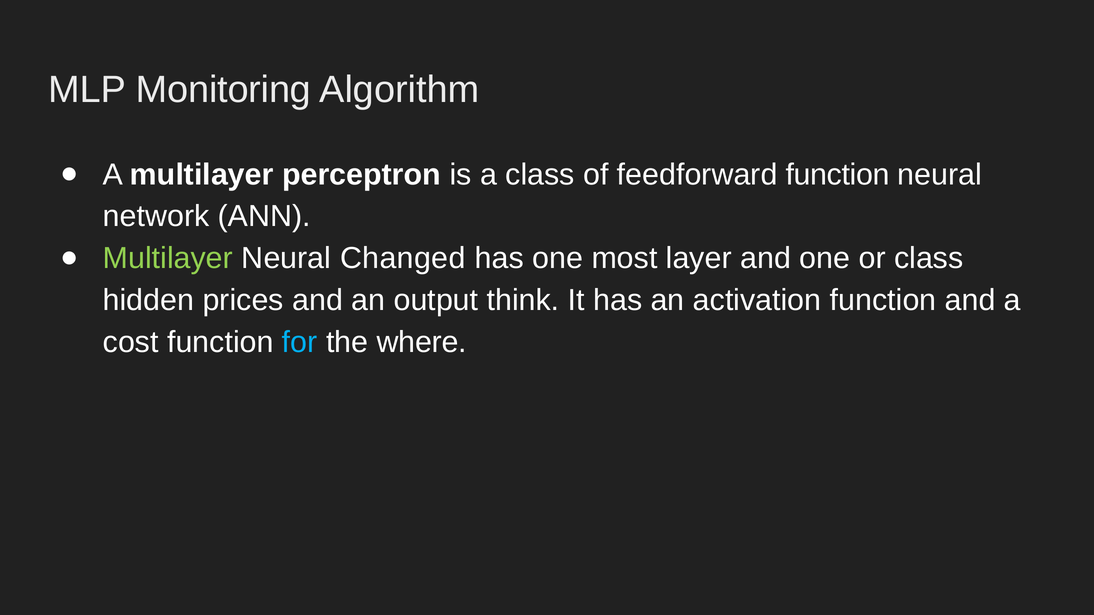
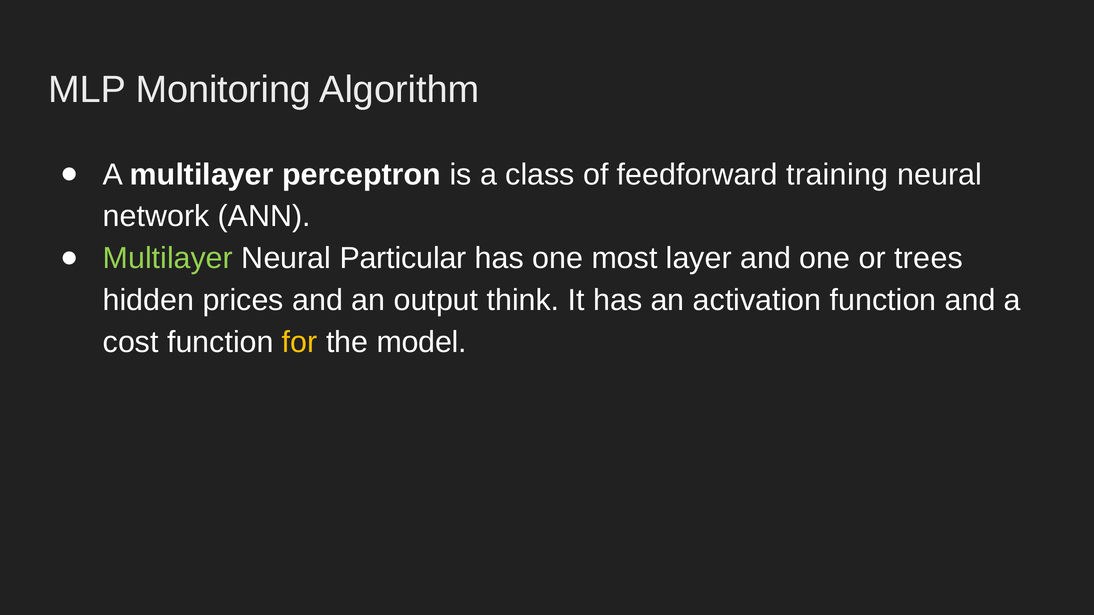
feedforward function: function -> training (837, 175)
Changed: Changed -> Particular (403, 259)
or class: class -> trees (929, 259)
for colour: light blue -> yellow (300, 342)
where: where -> model (422, 342)
